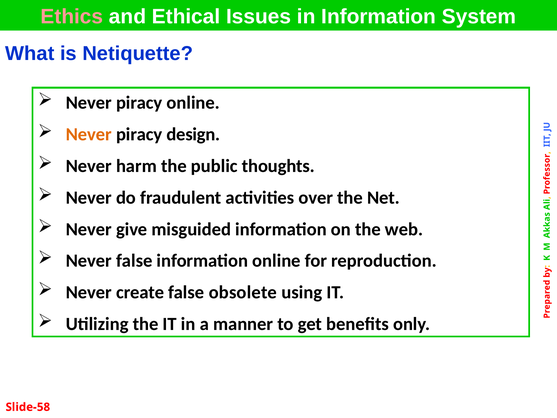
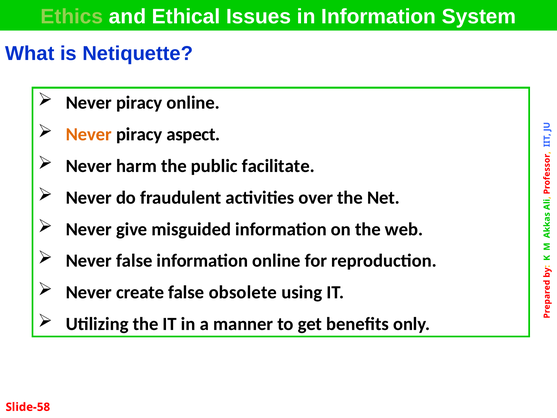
Ethics colour: pink -> light green (72, 17)
design: design -> aspect (193, 134)
thoughts: thoughts -> facilitate (278, 166)
